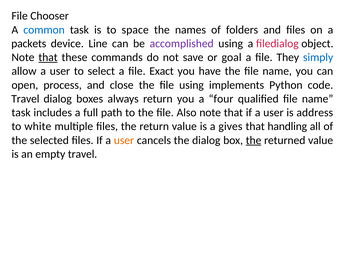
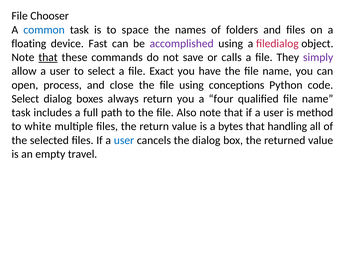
packets: packets -> floating (29, 44)
Line: Line -> Fast (98, 44)
goal: goal -> calls (232, 57)
simply colour: blue -> purple (318, 57)
implements: implements -> conceptions (237, 85)
Travel: Travel -> Select (25, 99)
address: address -> method (315, 113)
gives: gives -> bytes (231, 126)
user colour: orange -> blue (124, 140)
the underline: present -> none (254, 140)
